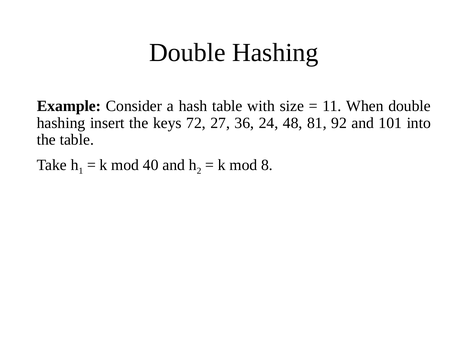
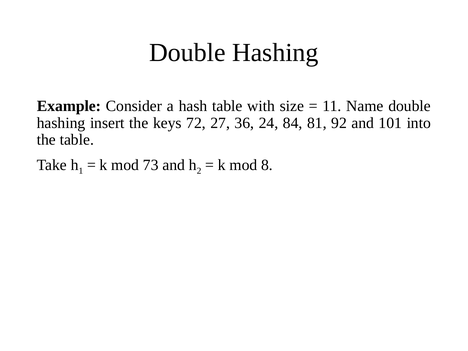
When: When -> Name (365, 106)
48: 48 -> 84 (293, 123)
40: 40 -> 73 (151, 165)
